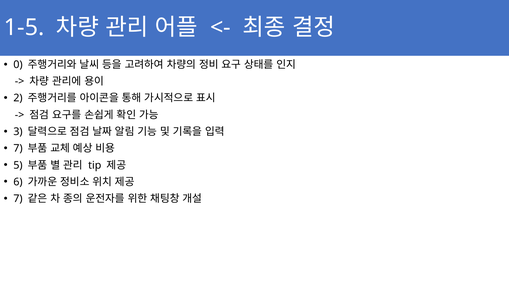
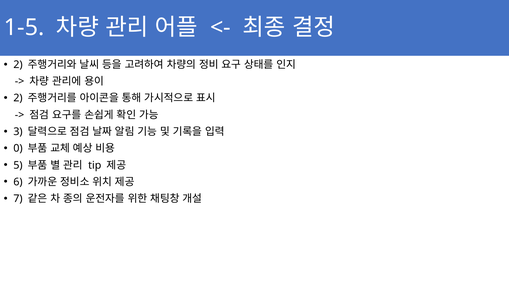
0: 0 -> 2 (18, 65)
7: 7 -> 0 (18, 149)
